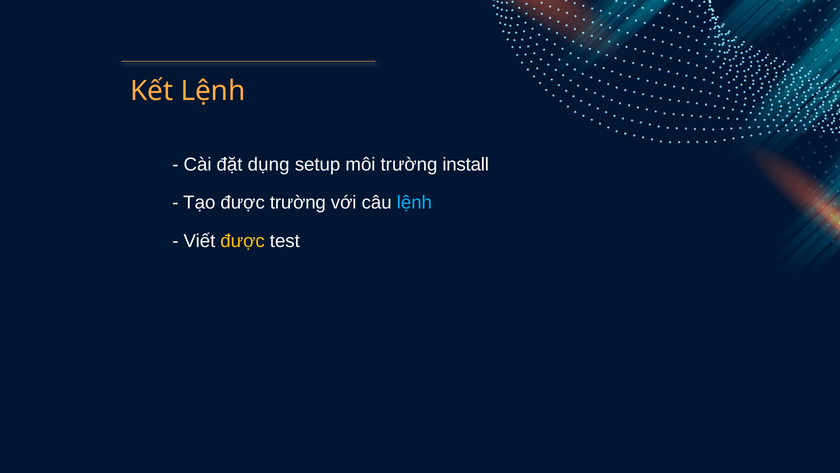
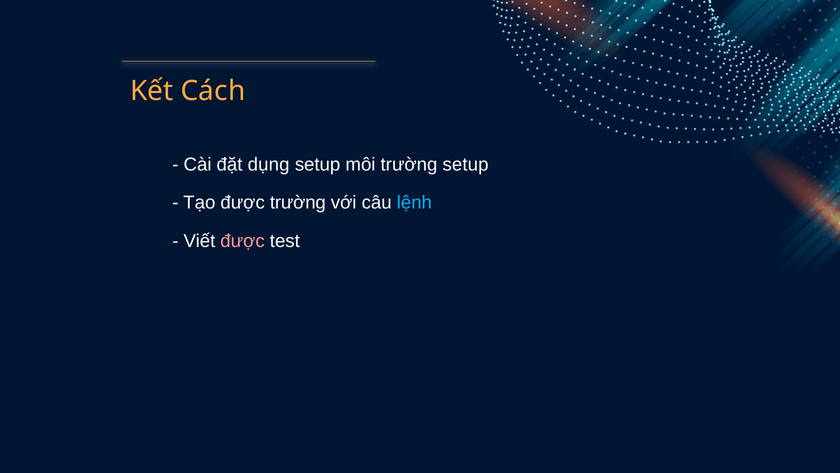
Kết Lệnh: Lệnh -> Cách (213, 91)
trường install: install -> setup (466, 164)
được colour: yellow -> pink (243, 241)
